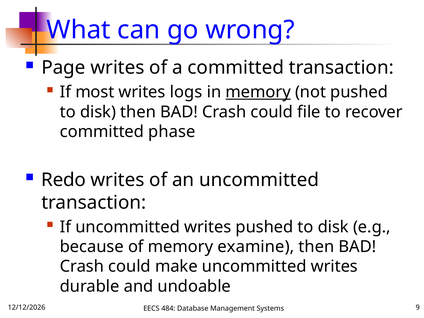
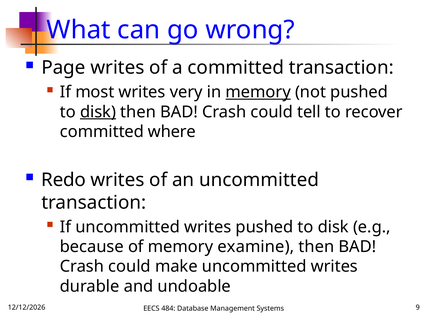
logs: logs -> very (186, 92)
disk underline: none -> present (98, 112)
file: file -> tell (309, 112)
phase: phase -> where (172, 132)
